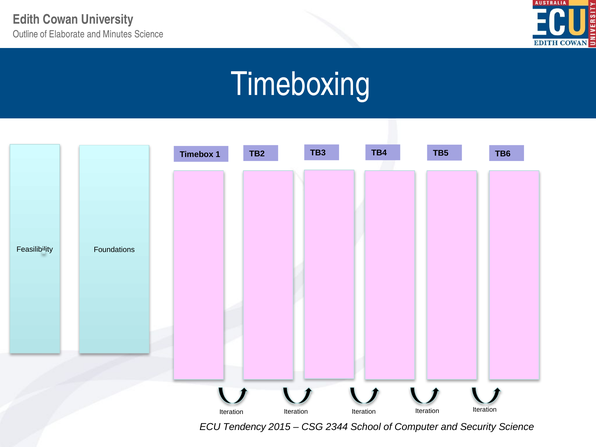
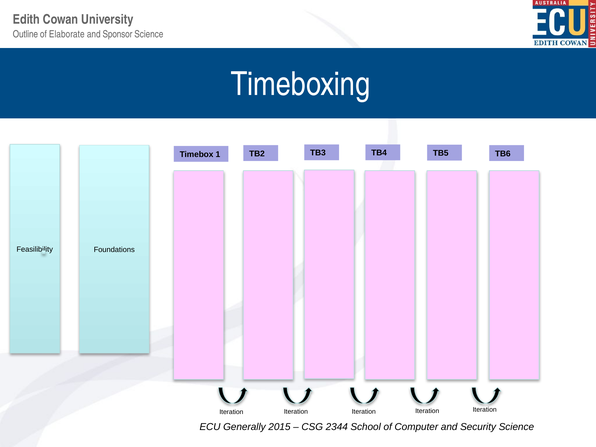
Minutes: Minutes -> Sponsor (117, 34)
Tendency: Tendency -> Generally (244, 427)
